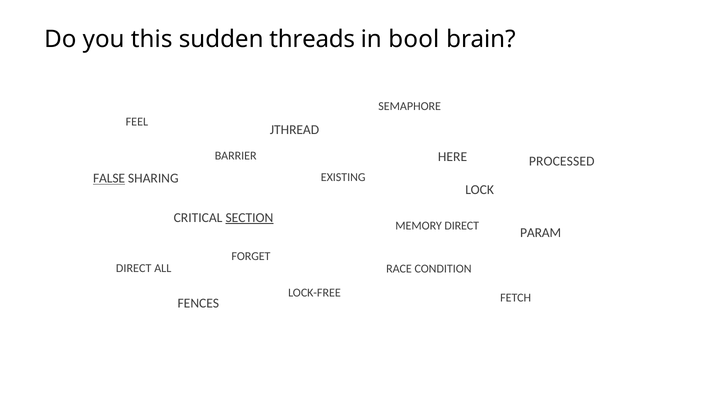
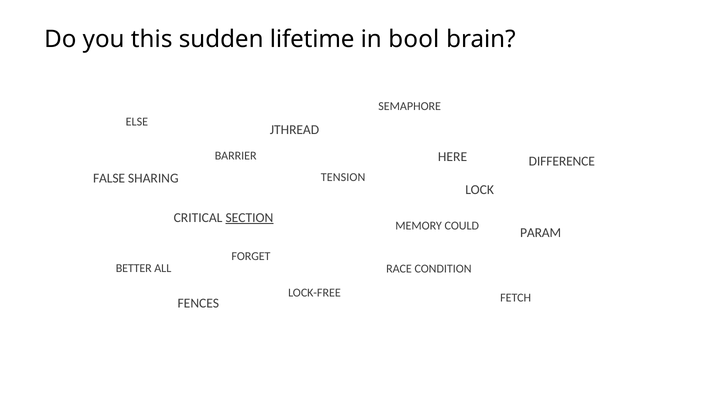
threads: threads -> lifetime (312, 39)
FEEL: FEEL -> ELSE (137, 122)
PROCESSED: PROCESSED -> DIFFERENCE (562, 161)
EXISTING: EXISTING -> TENSION (343, 177)
FALSE underline: present -> none (109, 178)
MEMORY DIRECT: DIRECT -> COULD (462, 226)
DIRECT: DIRECT -> BETTER (134, 268)
